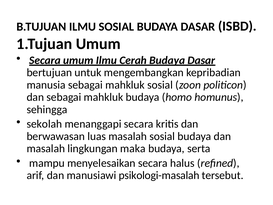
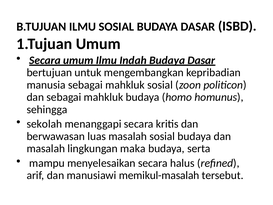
Cerah: Cerah -> Indah (133, 60)
psikologi-masalah: psikologi-masalah -> memikul-masalah (159, 175)
